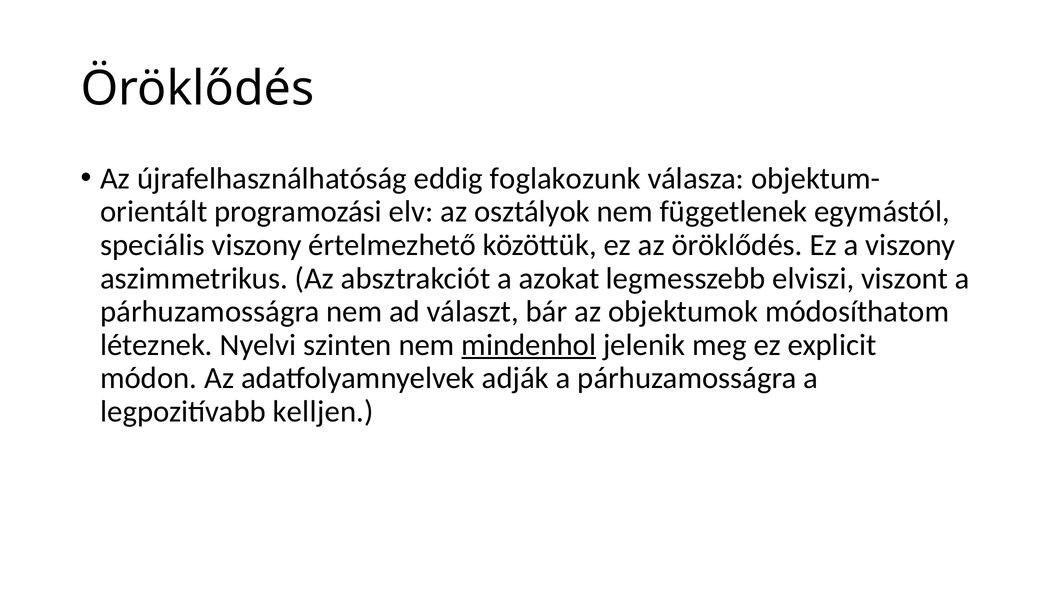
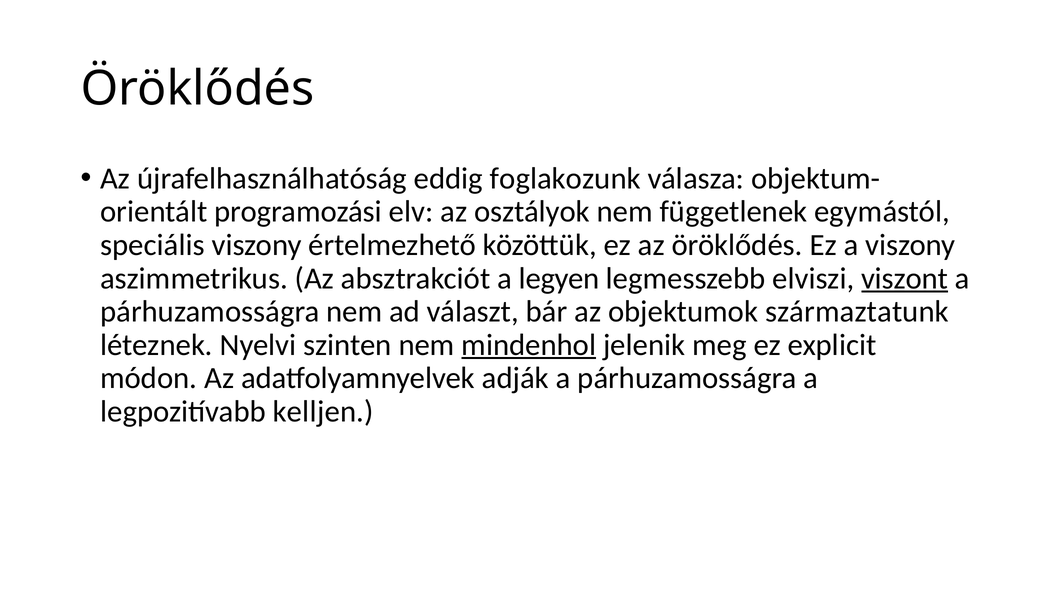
azokat: azokat -> legyen (559, 278)
viszont underline: none -> present (905, 278)
módosíthatom: módosíthatom -> származtatunk (857, 312)
